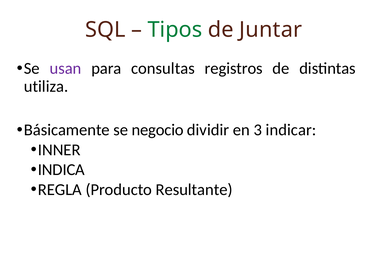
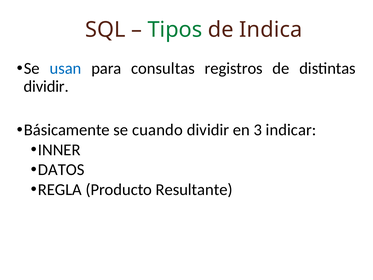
Juntar: Juntar -> Indica (271, 30)
usan colour: purple -> blue (65, 68)
utiliza: utiliza -> dividir (46, 86)
negocio: negocio -> cuando (157, 130)
INDICA: INDICA -> DATOS (61, 170)
